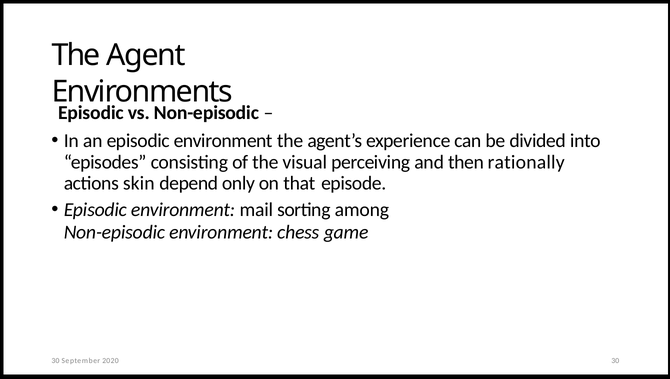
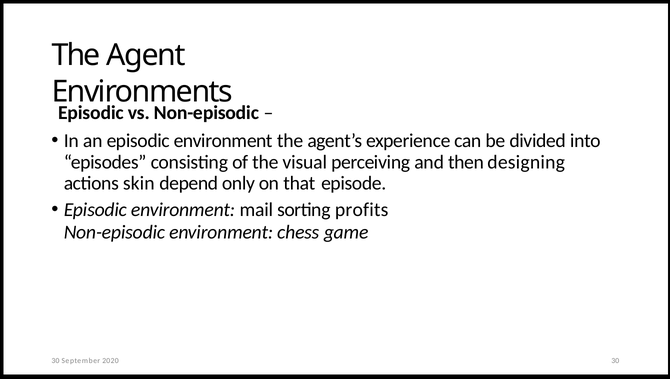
rationally: rationally -> designing (526, 162)
among: among -> profits (362, 210)
